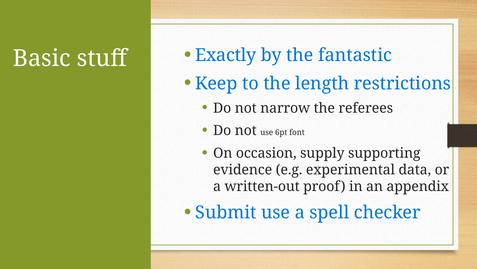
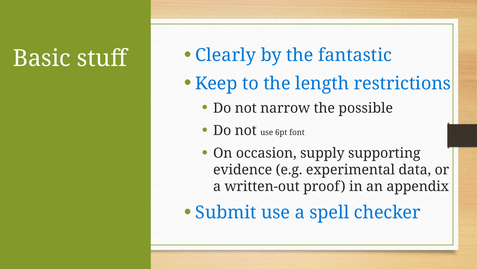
Exactly: Exactly -> Clearly (226, 55)
referees: referees -> possible (366, 108)
